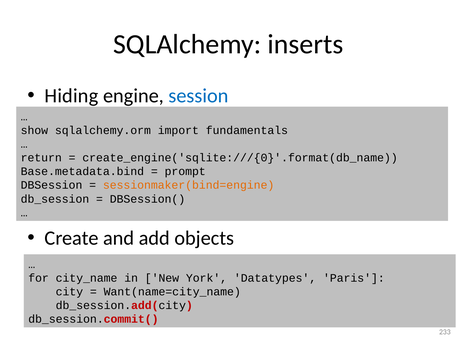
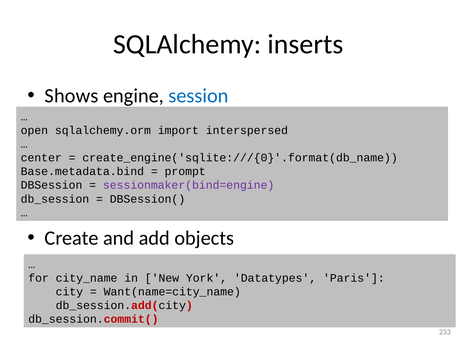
Hiding: Hiding -> Shows (71, 96)
show: show -> open (34, 130)
fundamentals: fundamentals -> interspersed (247, 130)
return: return -> center (41, 158)
sessionmaker(bind=engine colour: orange -> purple (189, 185)
